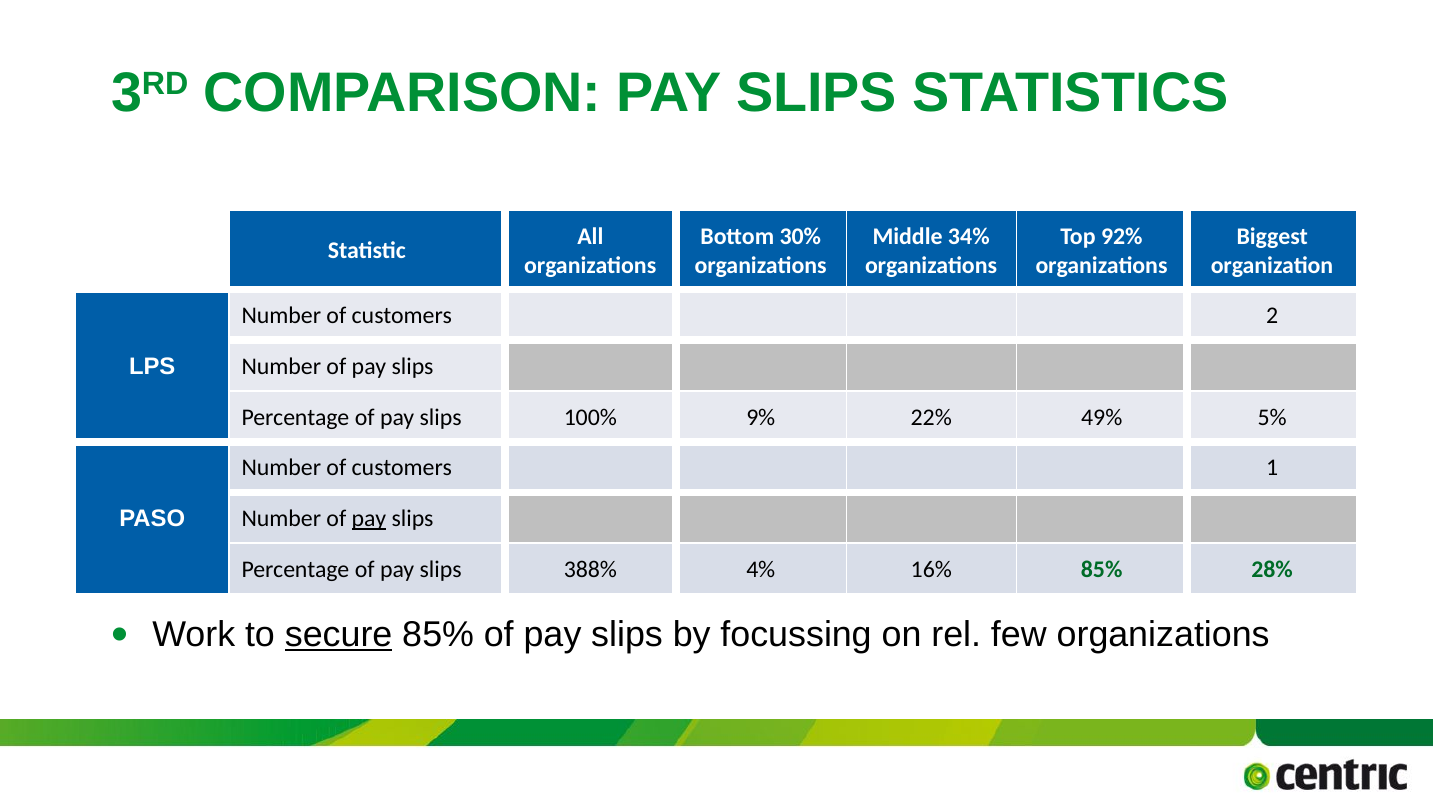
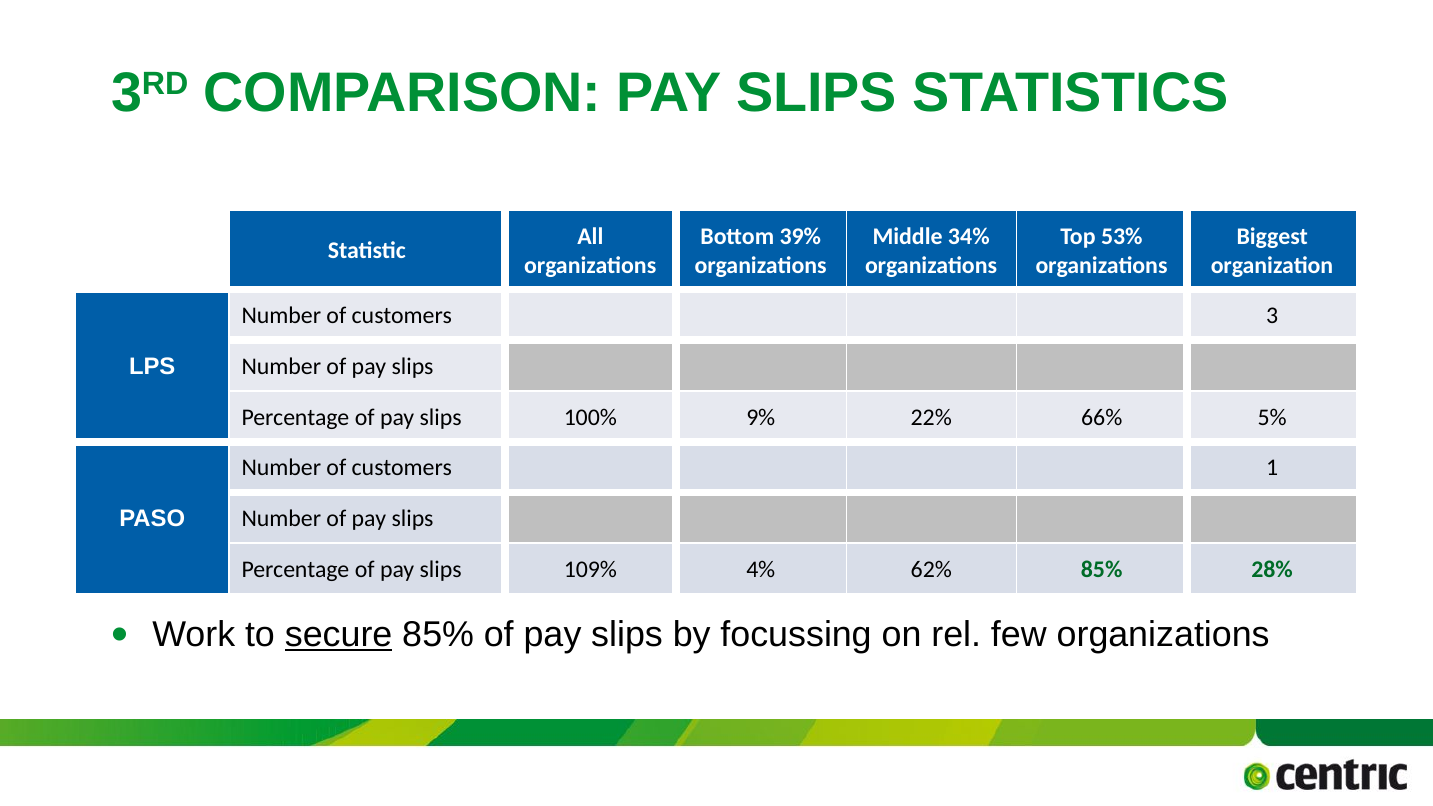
30%: 30% -> 39% (800, 236)
92%: 92% -> 53% (1122, 236)
2: 2 -> 3 (1272, 316)
49%: 49% -> 66% (1102, 417)
pay underline: present -> none (369, 519)
388%: 388% -> 109% (590, 570)
16%: 16% -> 62% (931, 570)
